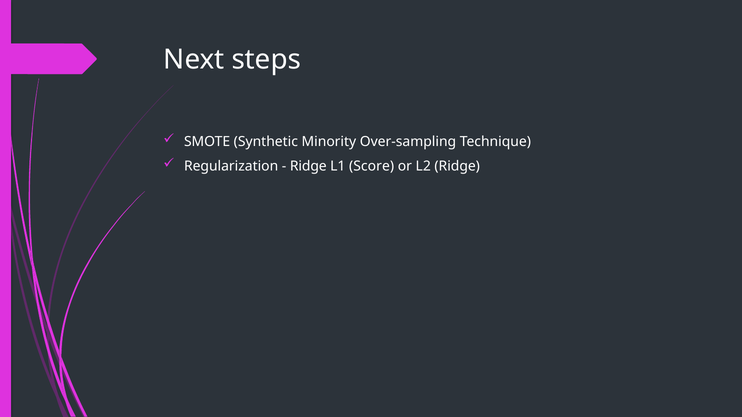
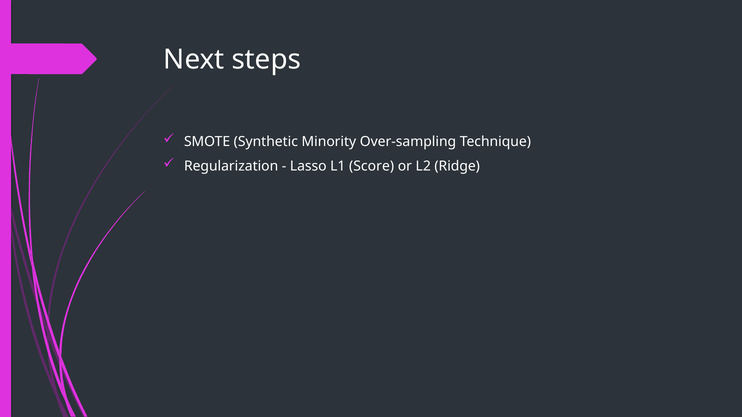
Ridge: Ridge -> Lasso (308, 166)
